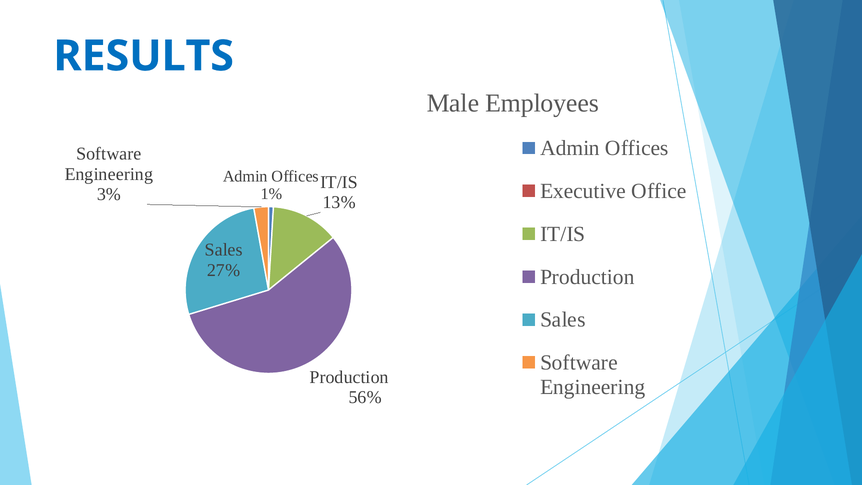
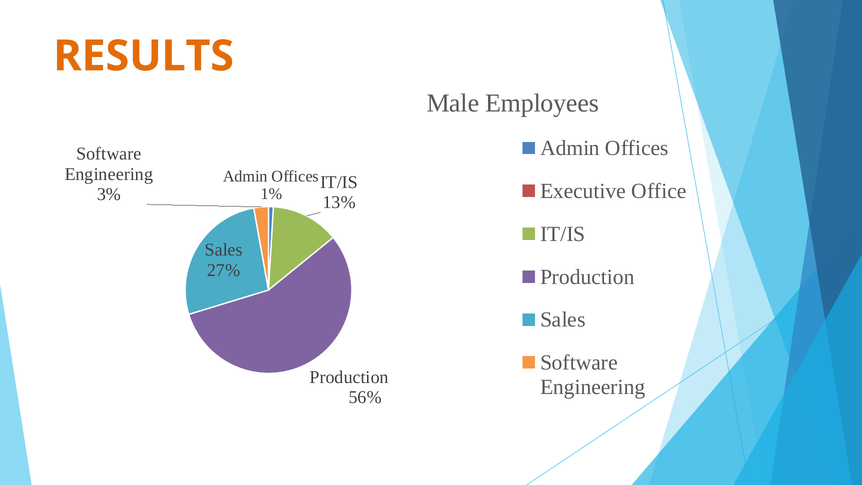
RESULTS colour: blue -> orange (144, 56)
